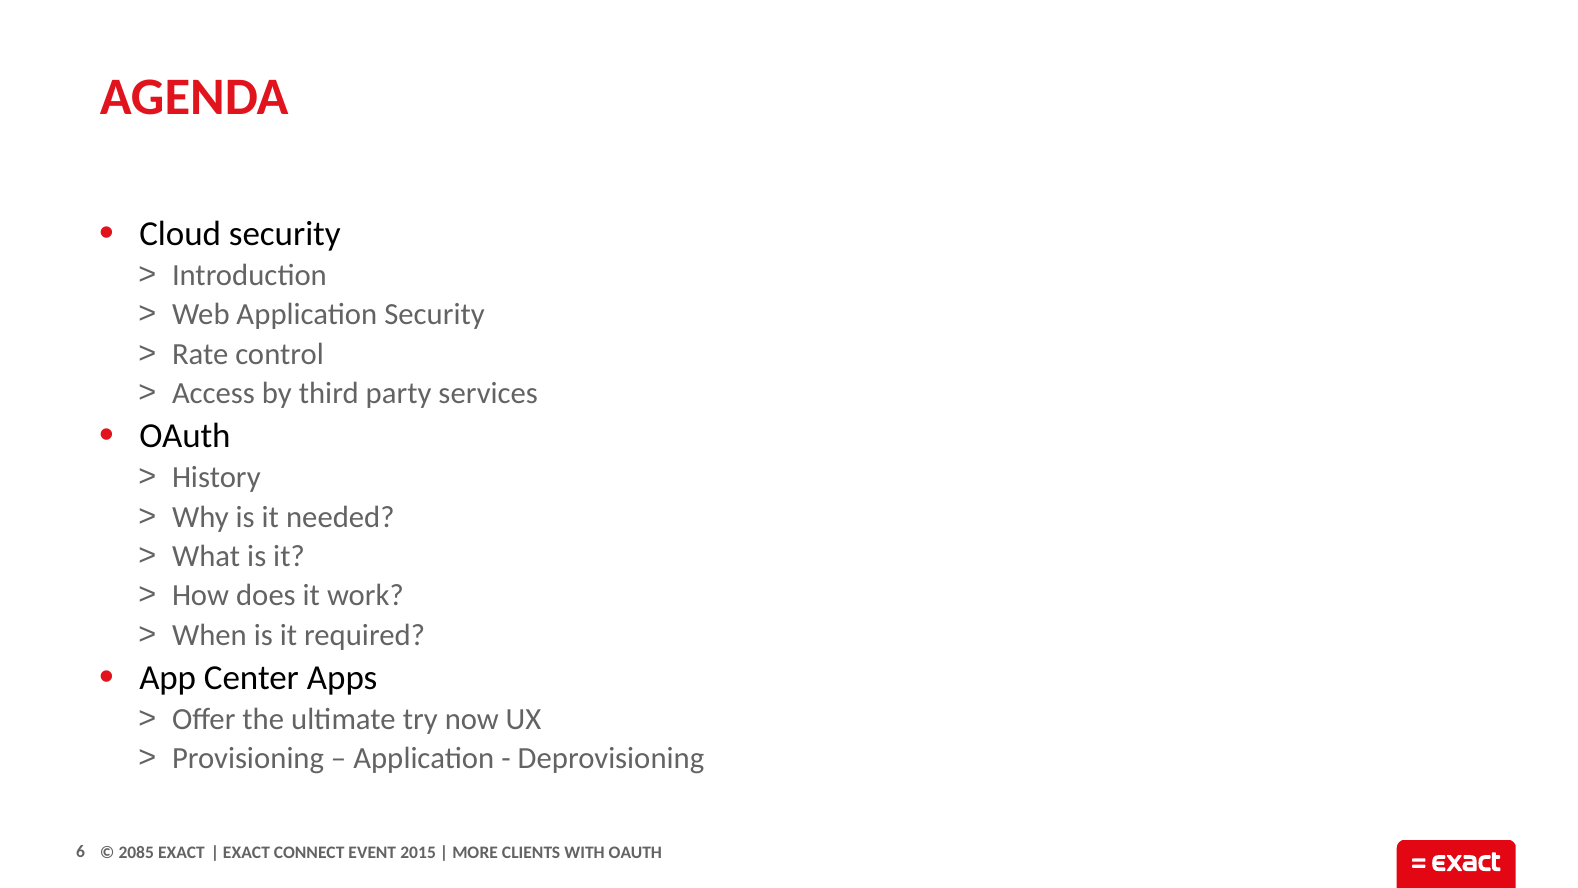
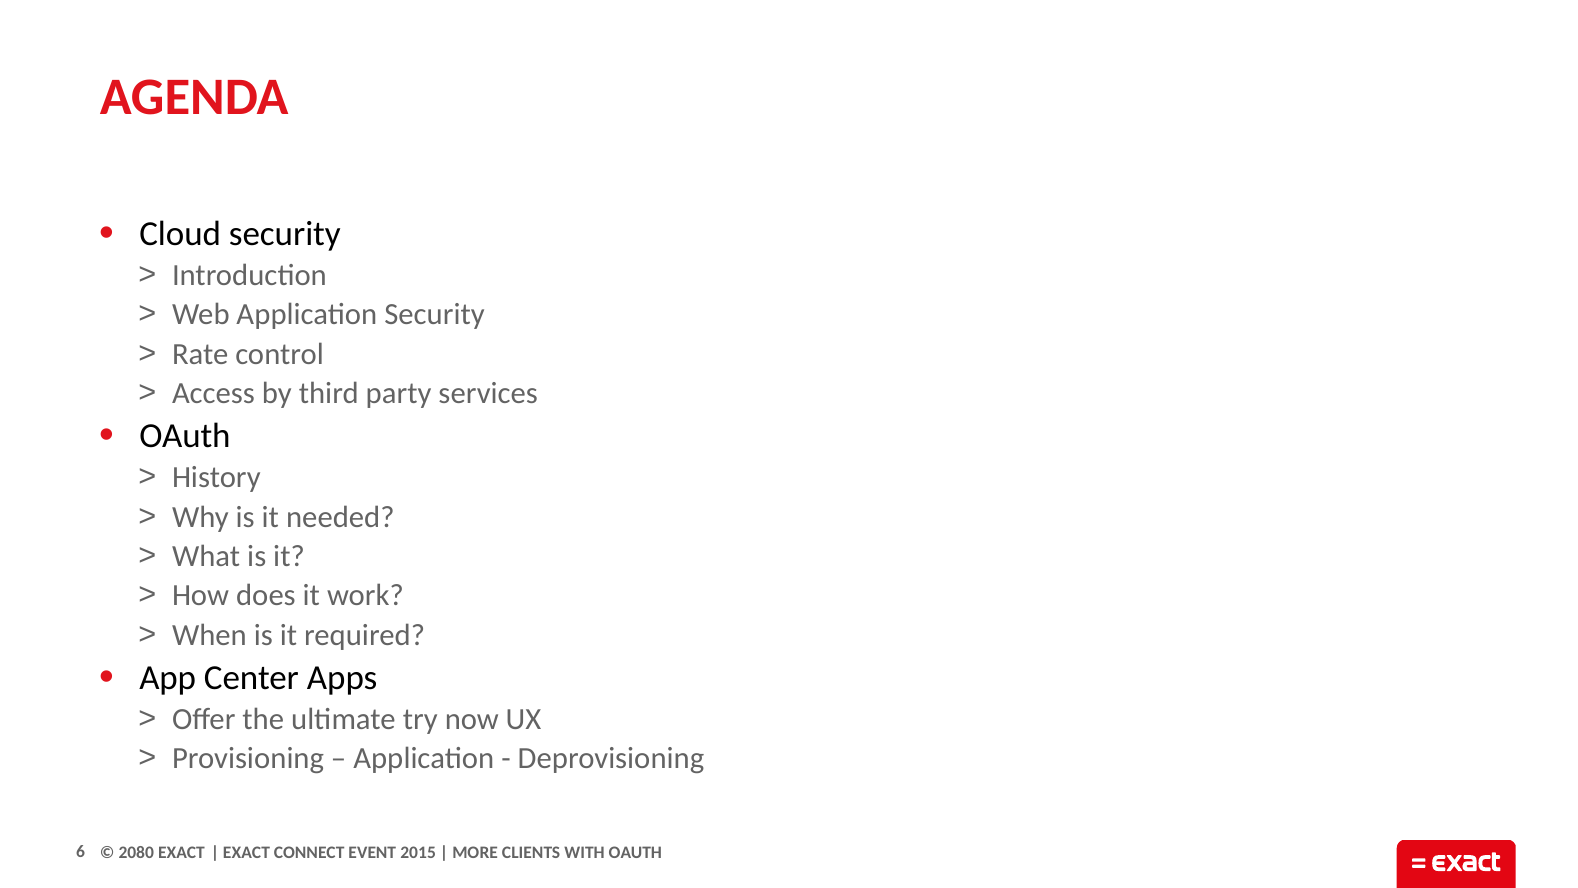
2085: 2085 -> 2080 (136, 852)
